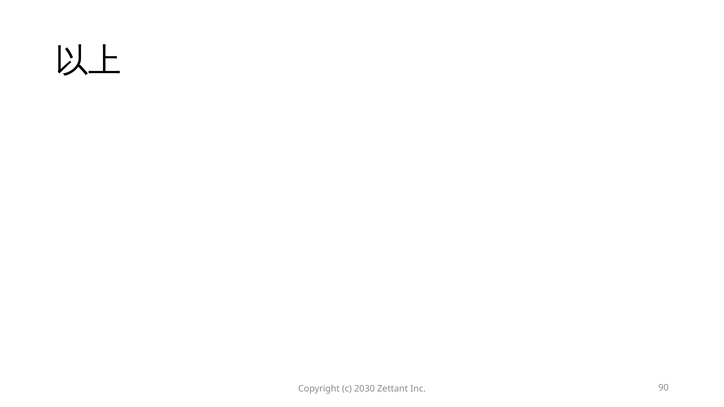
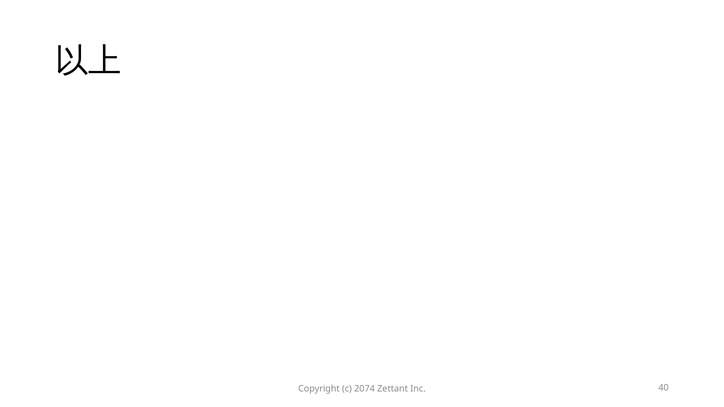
2030: 2030 -> 2074 (365, 389)
90: 90 -> 40 (664, 388)
